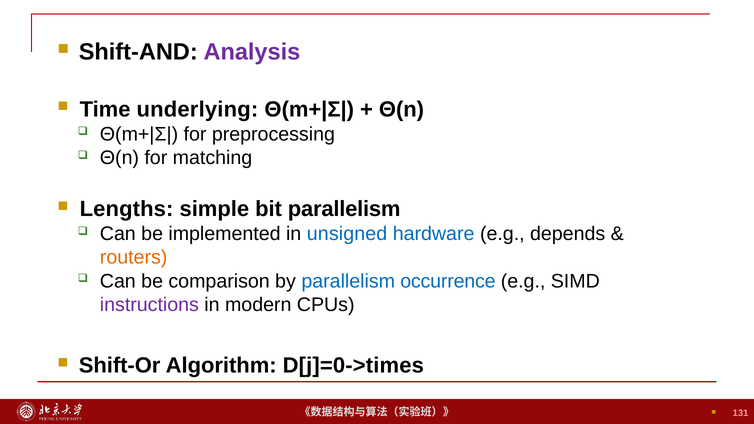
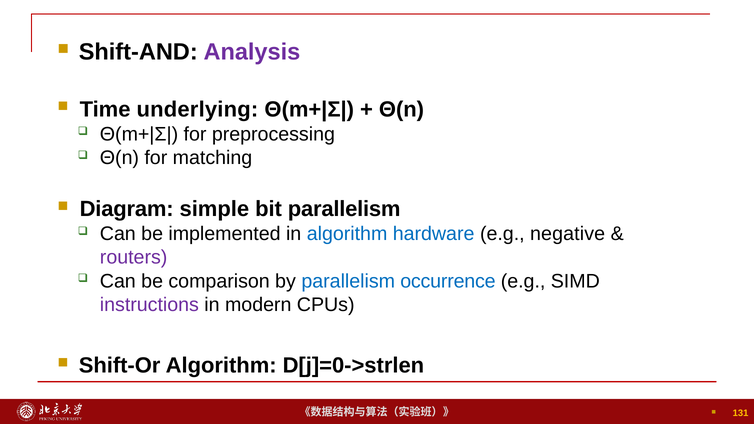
Lengths: Lengths -> Diagram (127, 209)
in unsigned: unsigned -> algorithm (347, 234)
depends: depends -> negative (568, 234)
routers colour: orange -> purple (134, 258)
D[j]=0->times: D[j]=0->times -> D[j]=0->strlen (353, 366)
131 colour: pink -> yellow (741, 413)
